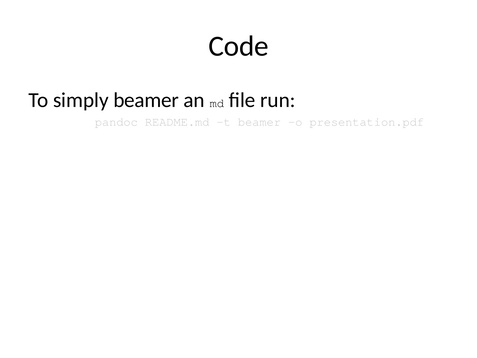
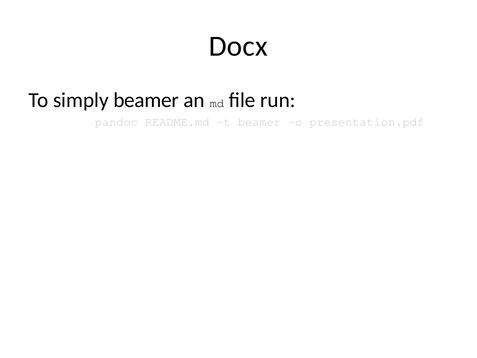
Code: Code -> Docx (238, 46)
